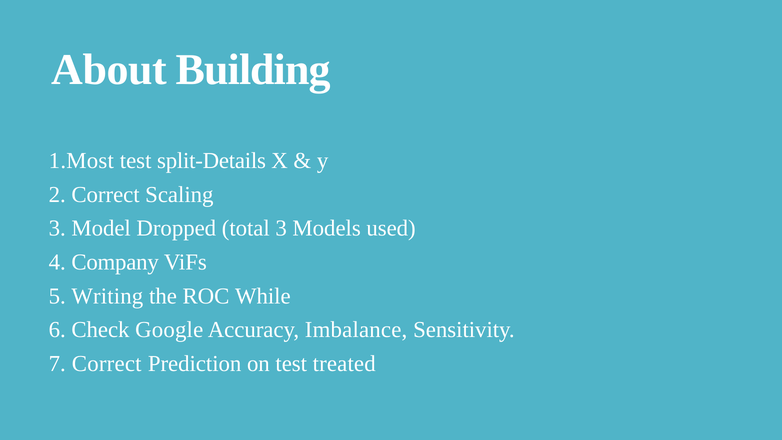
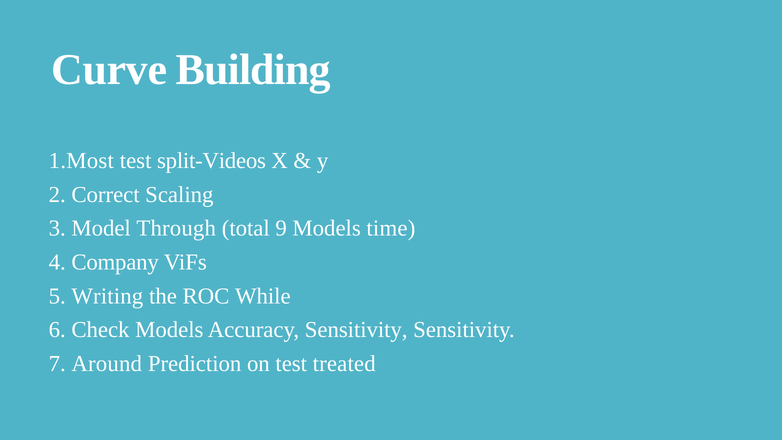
About: About -> Curve (109, 70)
split-Details: split-Details -> split-Videos (212, 161)
Dropped: Dropped -> Through (176, 228)
total 3: 3 -> 9 (281, 228)
used: used -> time (391, 228)
Check Google: Google -> Models (169, 330)
Accuracy Imbalance: Imbalance -> Sensitivity (356, 330)
7 Correct: Correct -> Around (107, 364)
